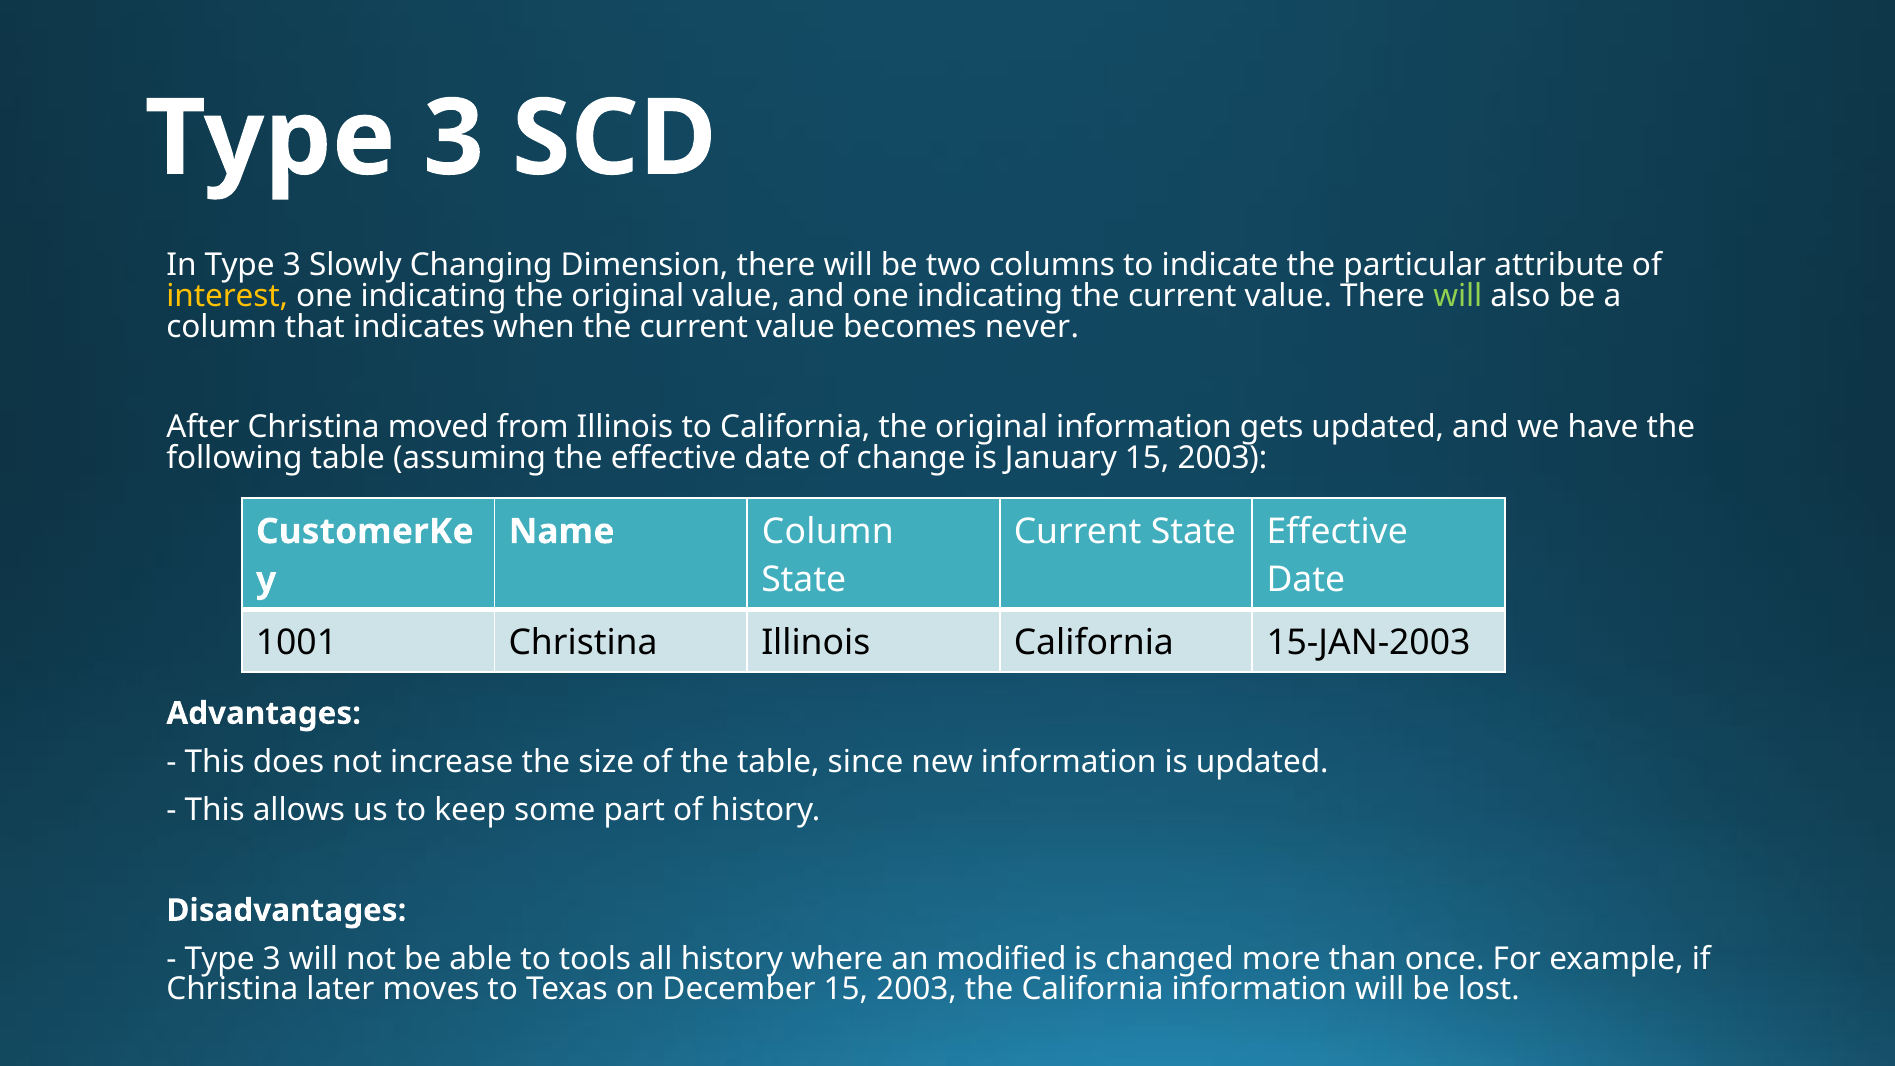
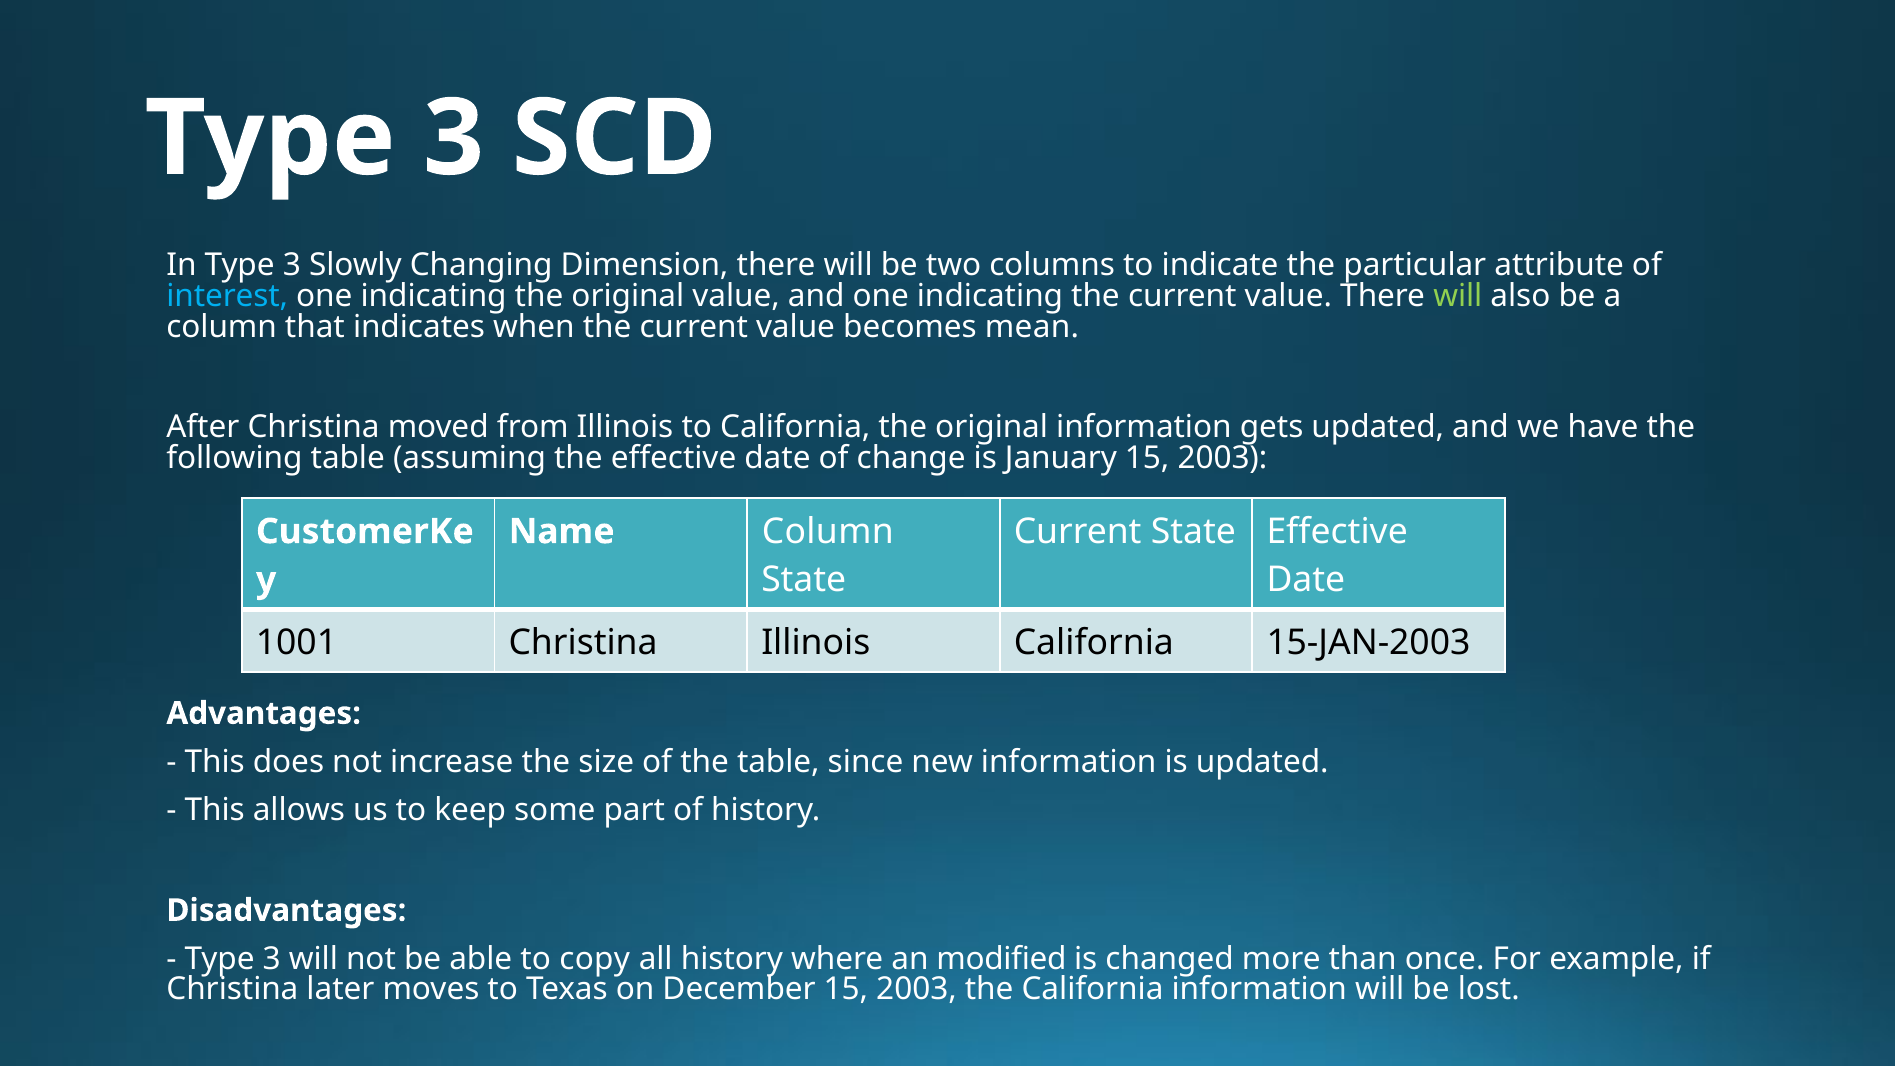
interest colour: yellow -> light blue (227, 296)
never: never -> mean (1032, 327)
tools: tools -> copy (595, 959)
